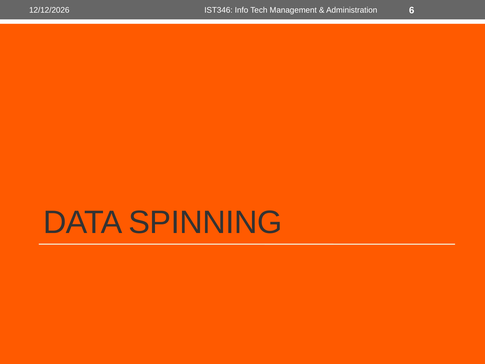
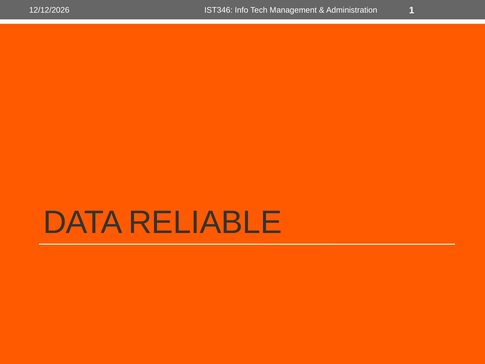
6: 6 -> 1 (412, 10)
SPINNING: SPINNING -> RELIABLE (205, 222)
